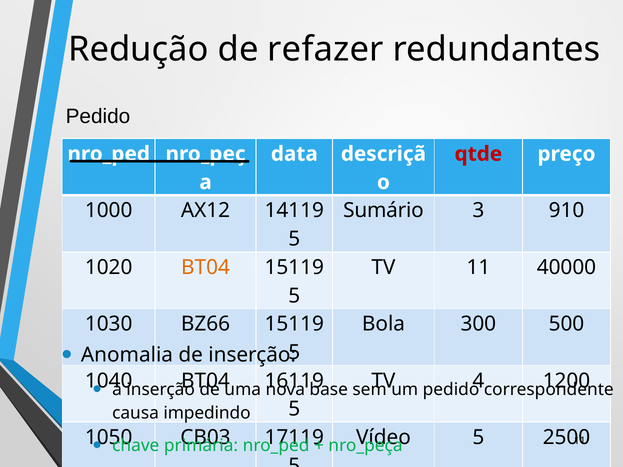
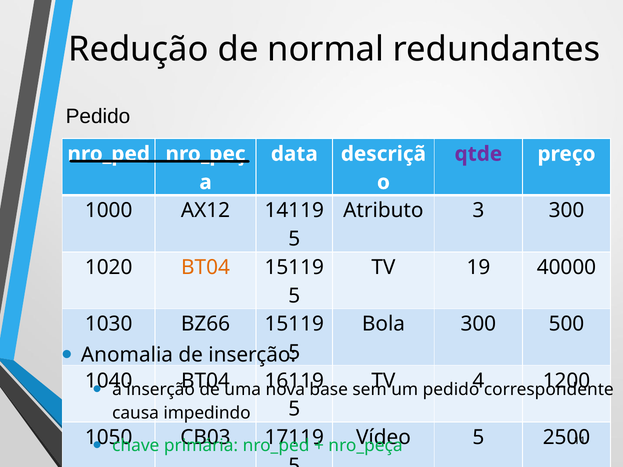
refazer: refazer -> normal (326, 49)
qtde colour: red -> purple (478, 154)
Sumário: Sumário -> Atributo (383, 211)
3 910: 910 -> 300 (566, 211)
TV 11: 11 -> 19 (478, 267)
